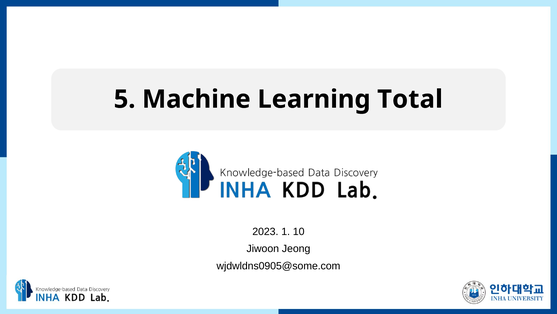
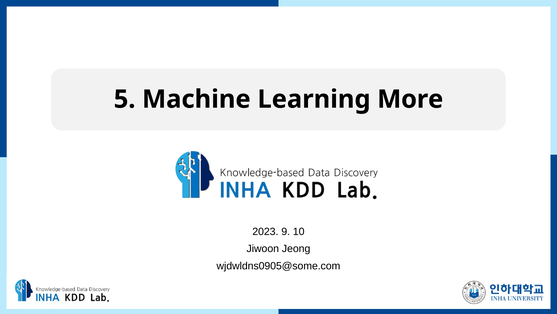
Total: Total -> More (410, 99)
1: 1 -> 9 (286, 231)
